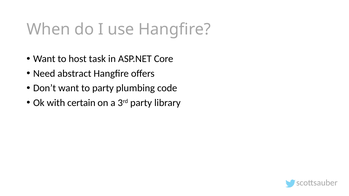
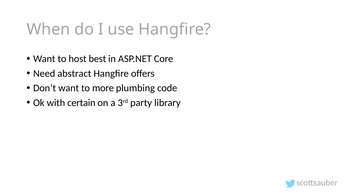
task: task -> best (97, 59)
to party: party -> more (103, 88)
